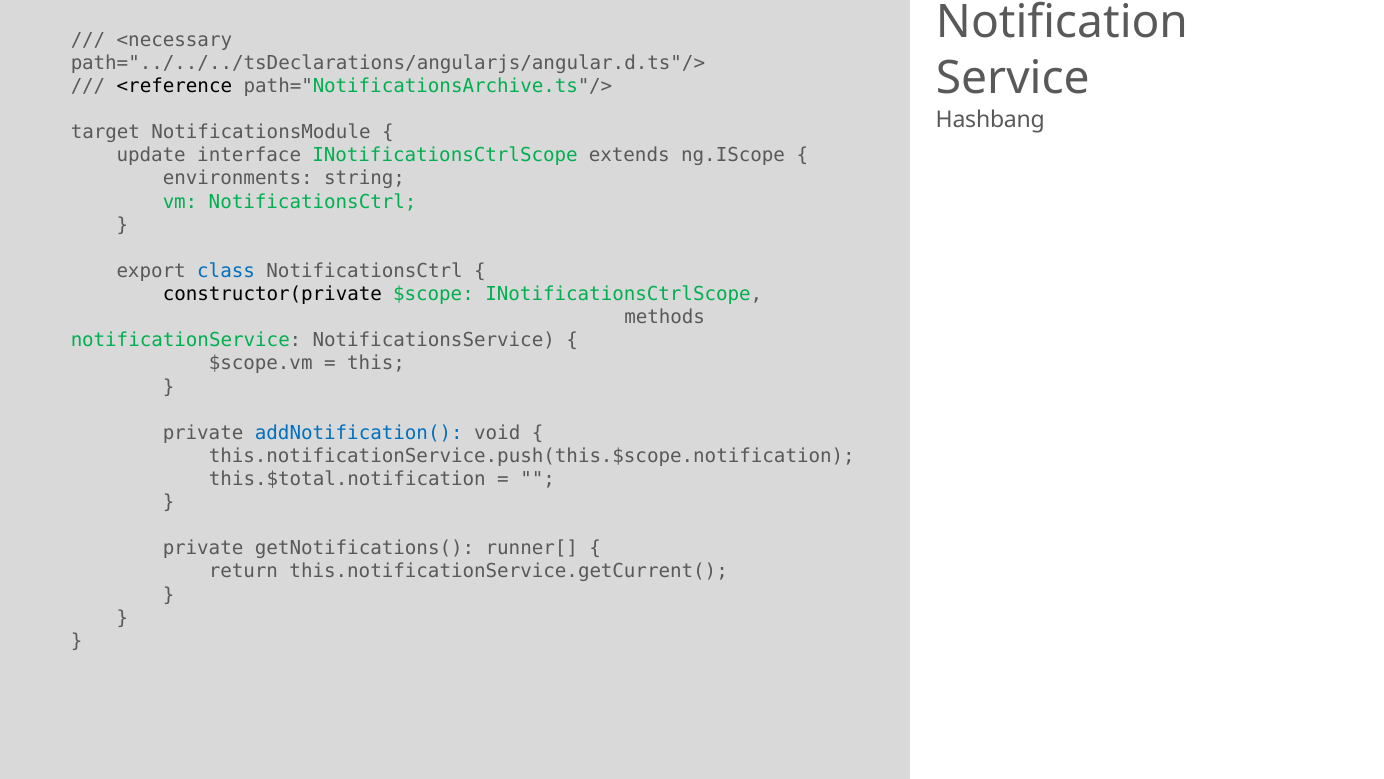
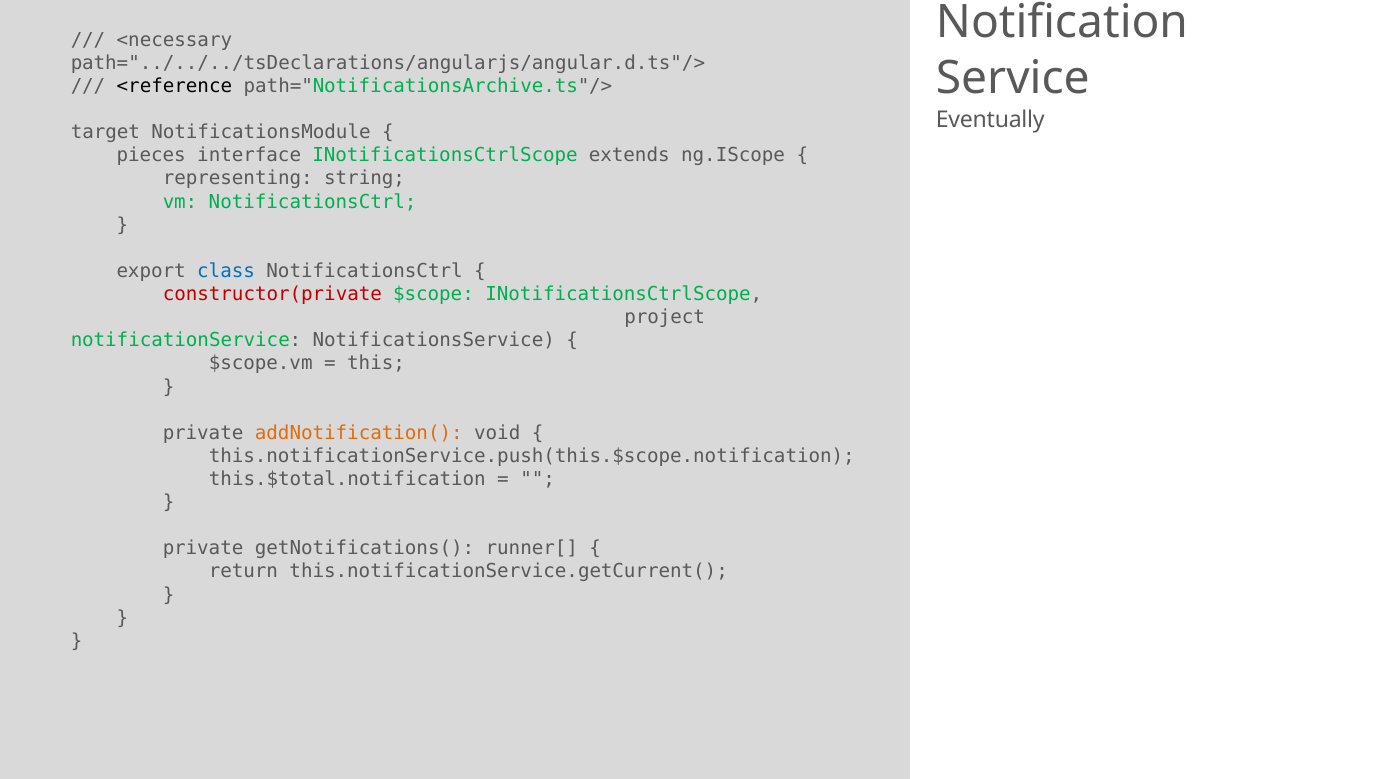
Hashbang: Hashbang -> Eventually (990, 120)
update: update -> pieces (151, 155)
environments: environments -> representing (238, 179)
constructor(private colour: black -> red (272, 294)
methods: methods -> project (665, 317)
addNotification( colour: blue -> orange (359, 433)
